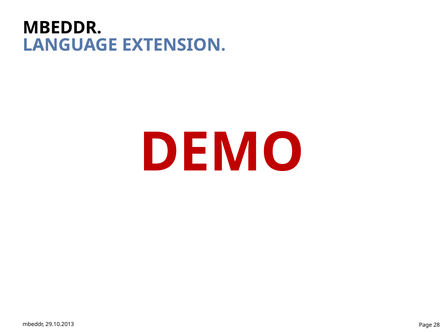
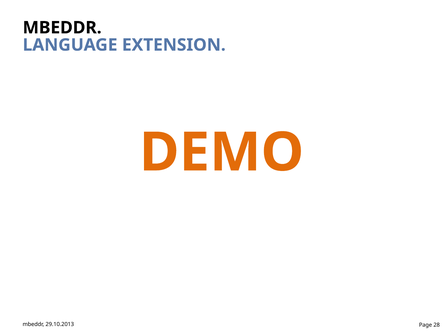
DEMO colour: red -> orange (222, 153)
